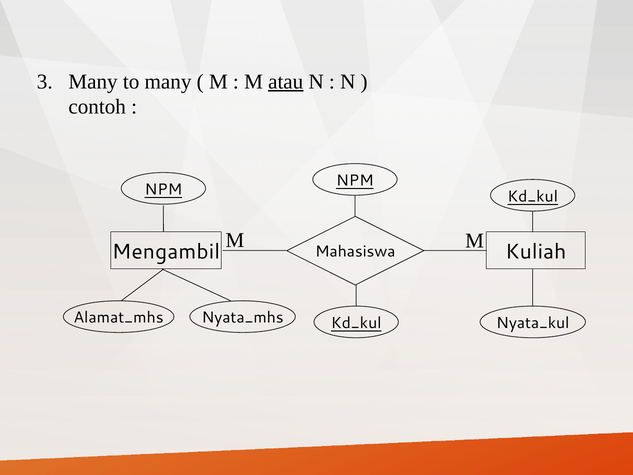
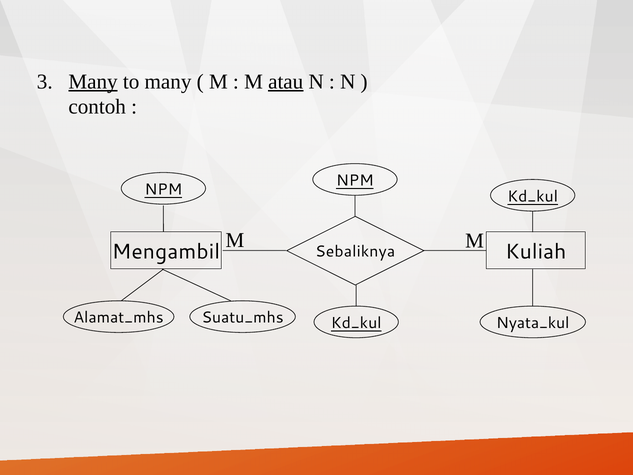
Many underline: none -> present (93, 82)
Mahasiswa: Mahasiswa -> Sebaliknya (355, 252)
Nyata_mhs: Nyata_mhs -> Suatu_mhs (243, 318)
